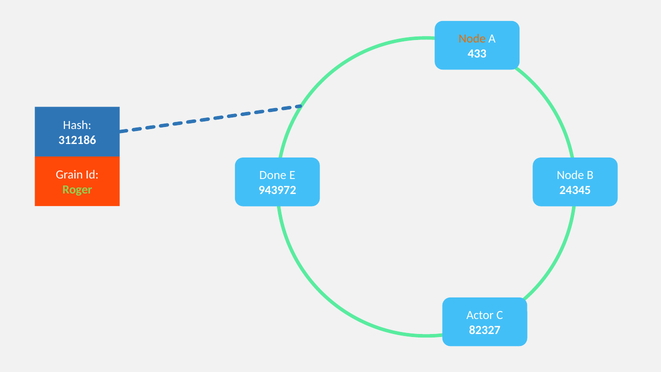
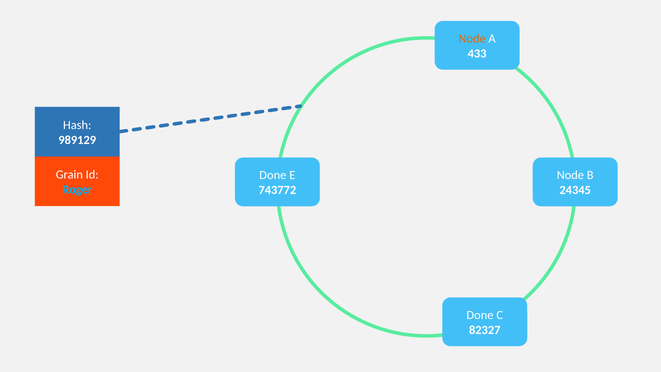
312186: 312186 -> 989129 (77, 140)
Roger colour: light green -> light blue (77, 189)
943972: 943972 -> 743772 (277, 190)
Actor: Actor -> Done (480, 315)
